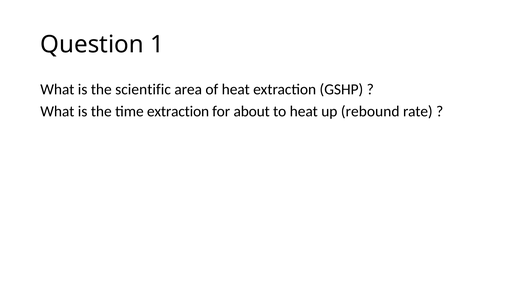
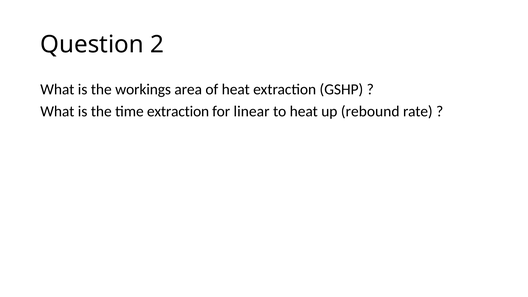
1: 1 -> 2 (157, 44)
scientific: scientific -> workings (143, 89)
about: about -> linear (252, 111)
